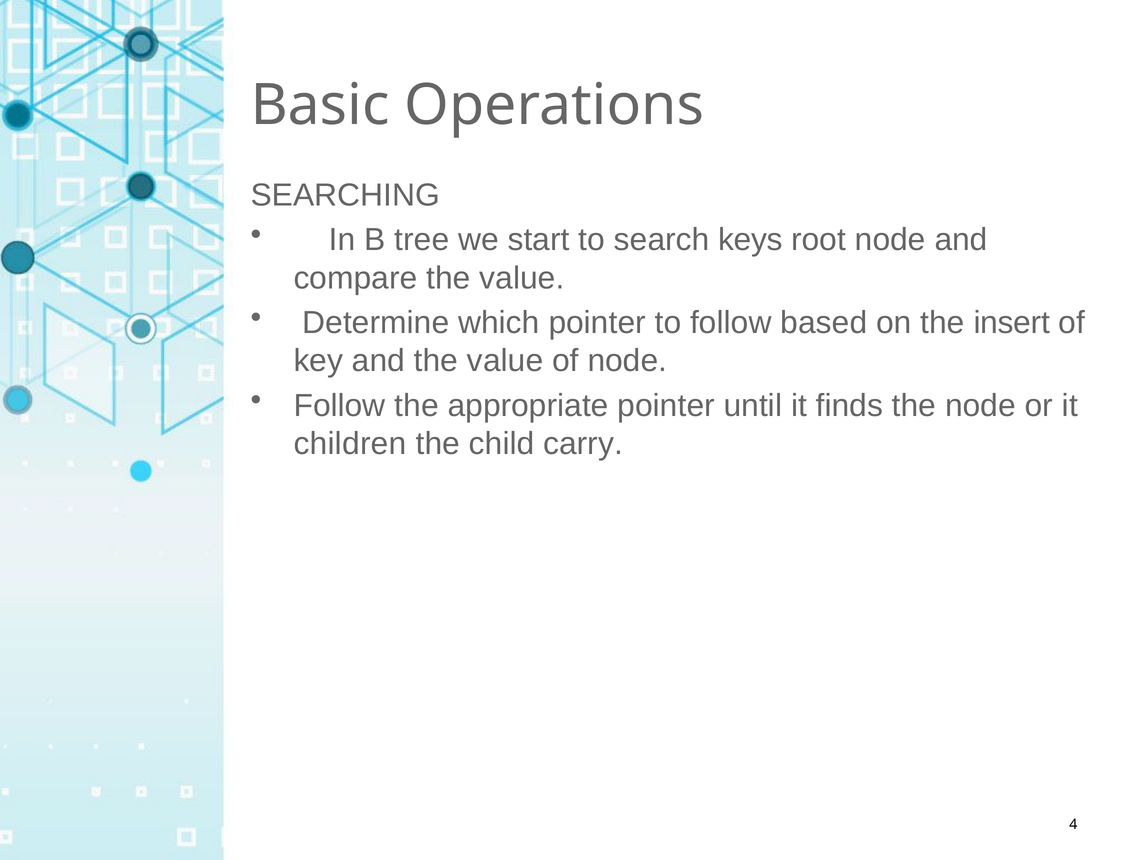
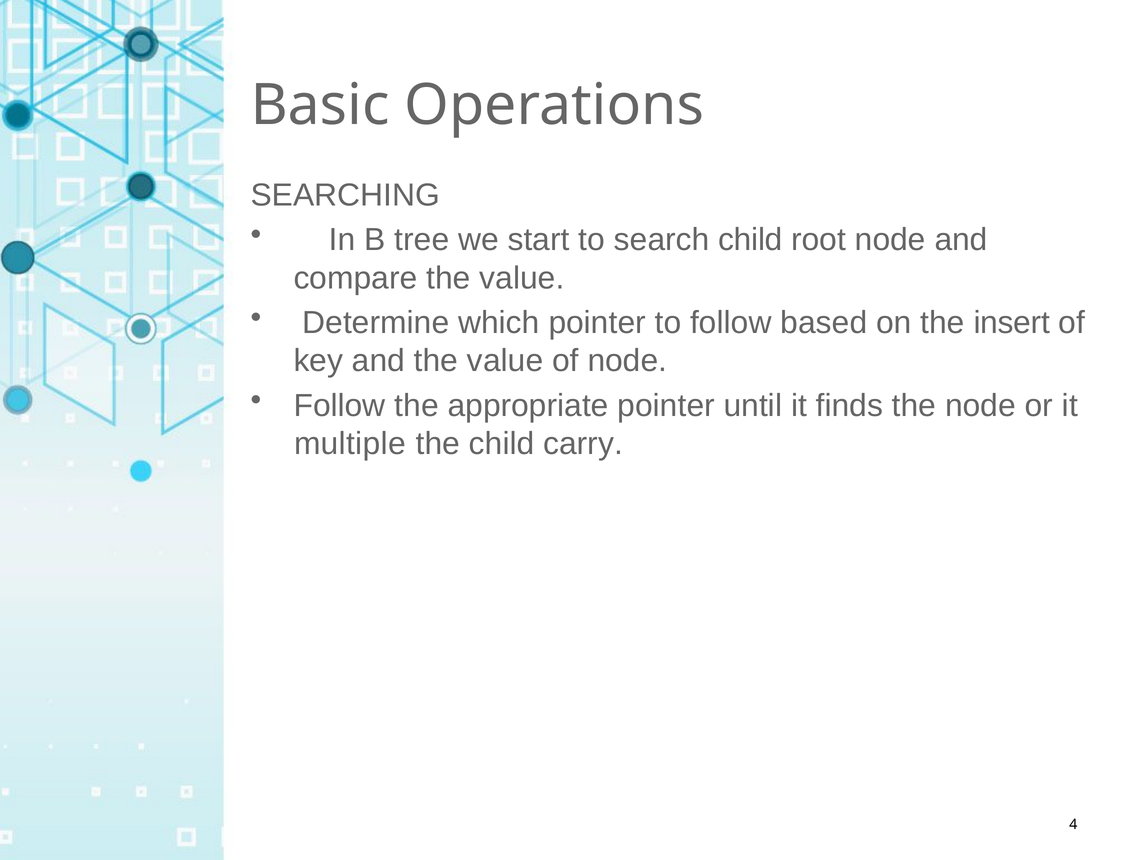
search keys: keys -> child (750, 240)
children: children -> multiple (350, 444)
